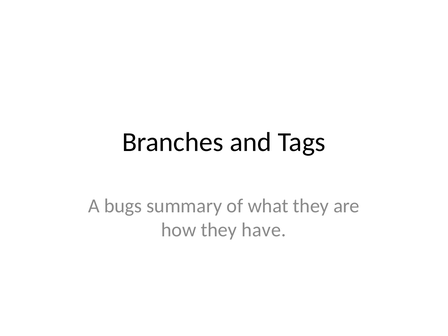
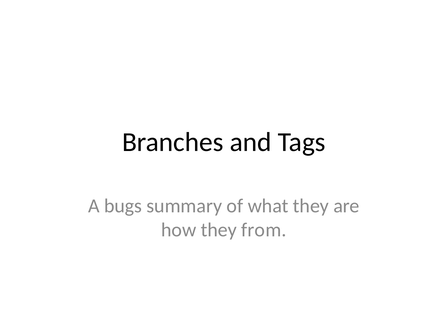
have: have -> from (264, 230)
